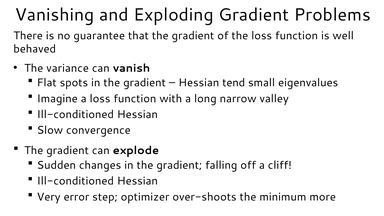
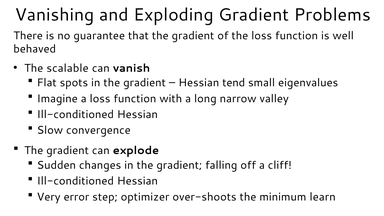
variance: variance -> scalable (68, 68)
more: more -> learn (323, 197)
